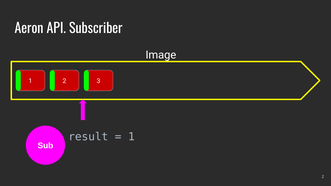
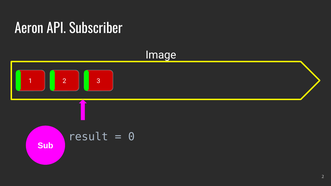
1: 1 -> 0 (131, 137)
